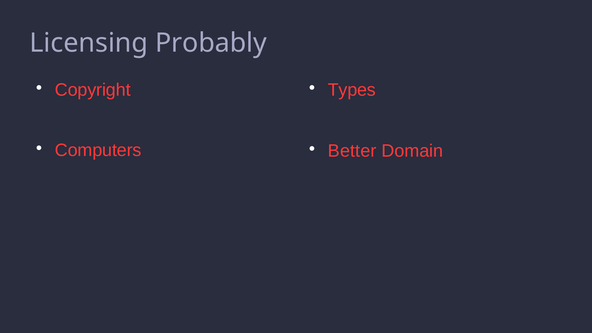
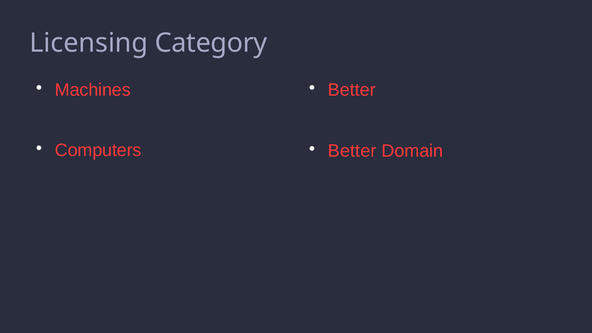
Probably: Probably -> Category (211, 43)
Copyright: Copyright -> Machines (93, 90)
Types: Types -> Better (352, 90)
